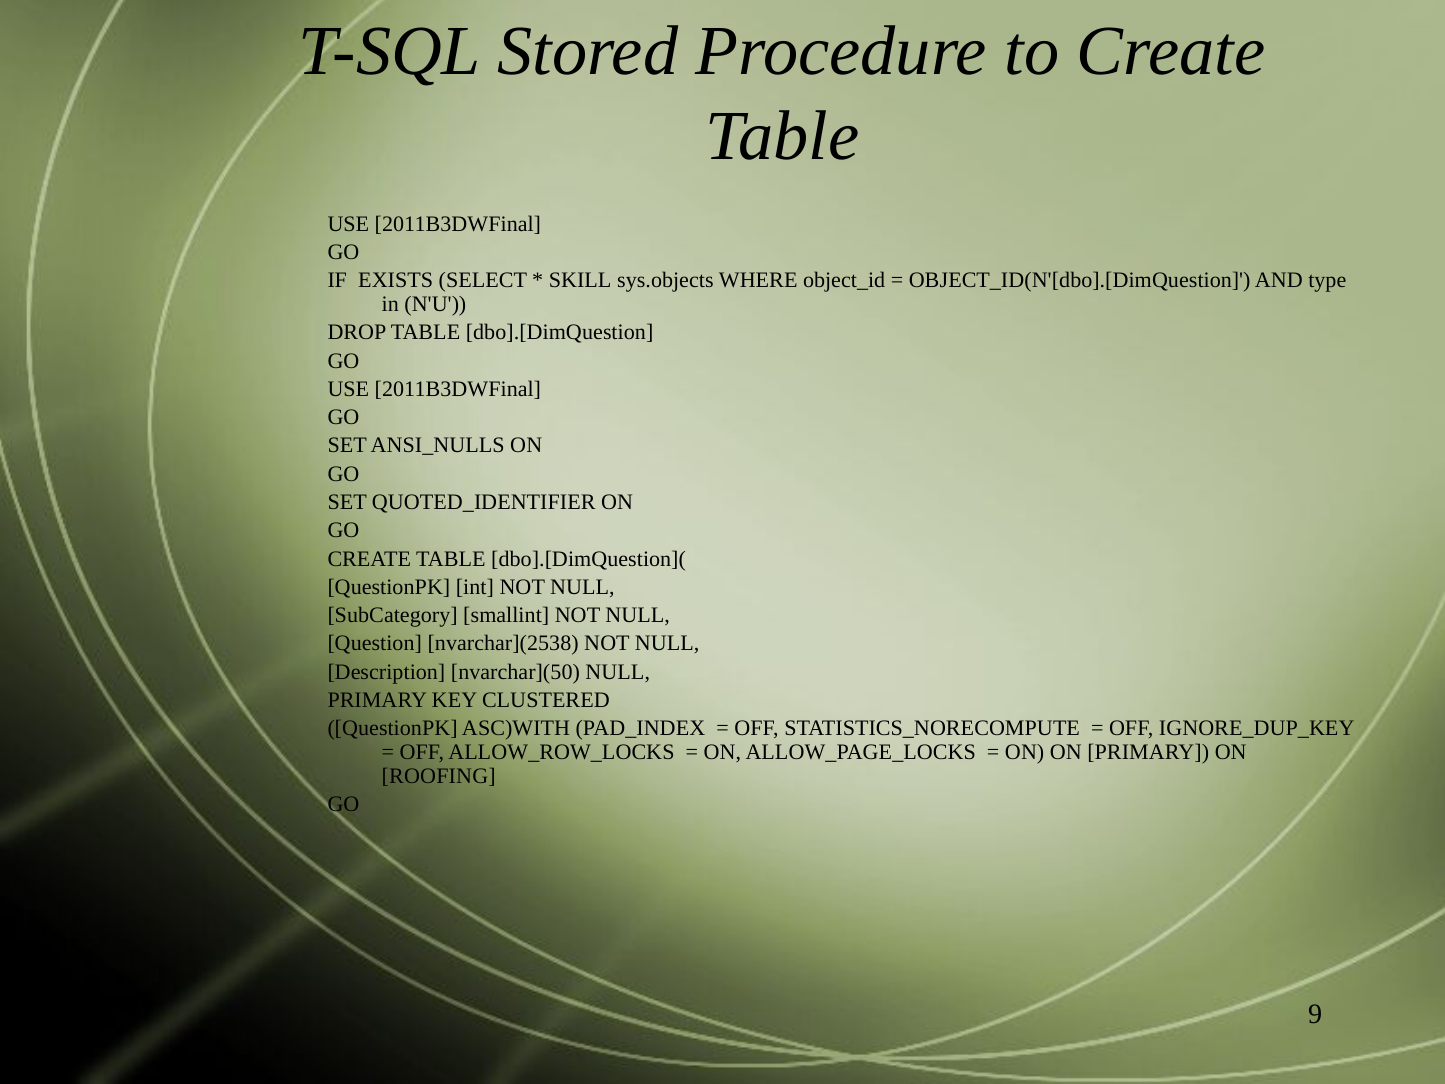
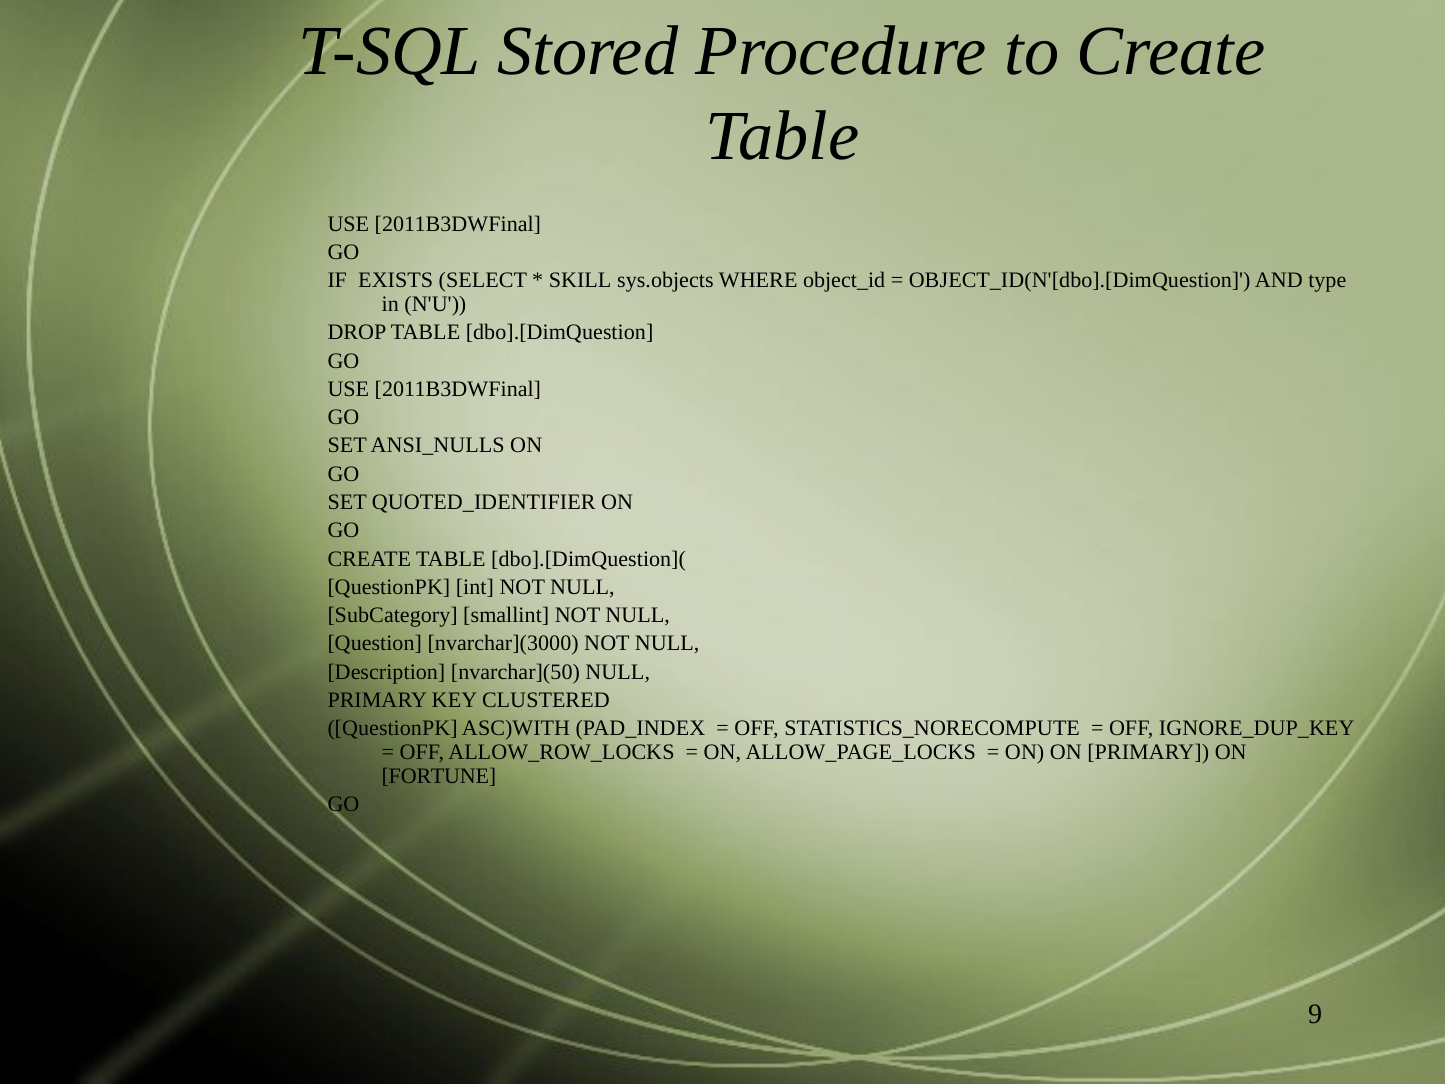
nvarchar](2538: nvarchar](2538 -> nvarchar](3000 (503, 643)
ROOFING: ROOFING -> FORTUNE (439, 776)
